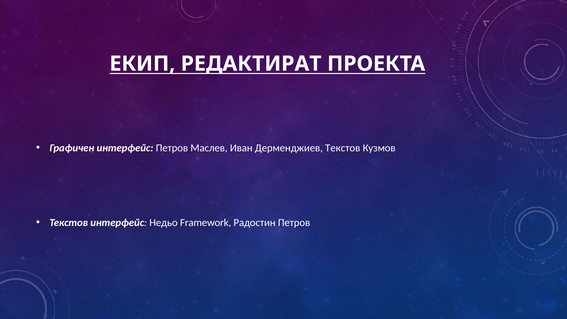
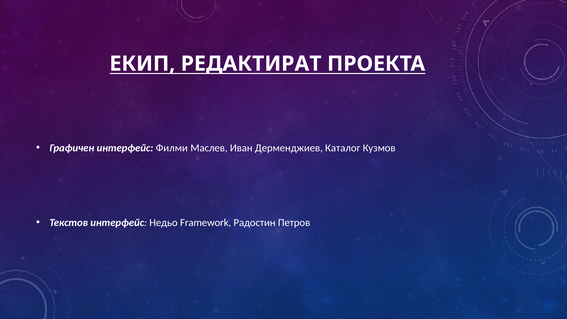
интерфейс Петров: Петров -> Филми (172, 148)
Дерменджиев Текстов: Текстов -> Каталог (343, 148)
